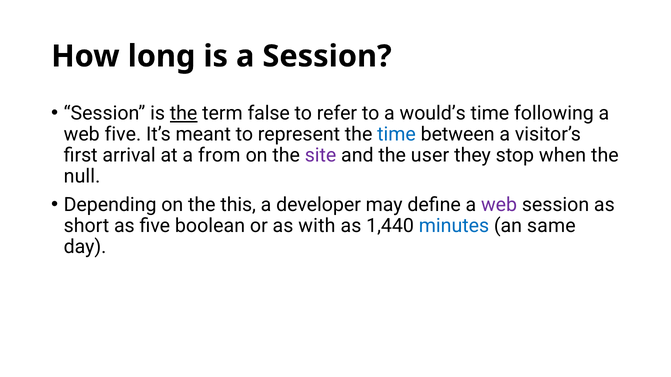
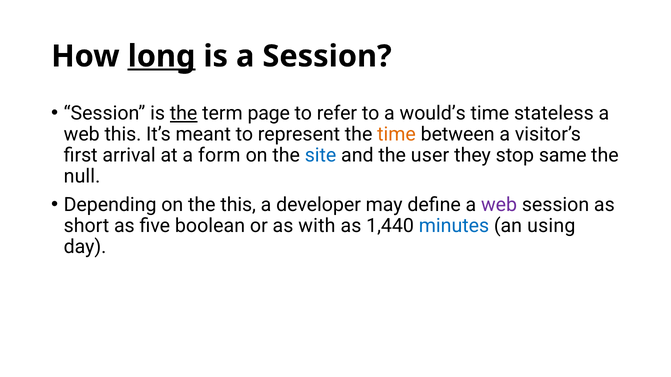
long underline: none -> present (161, 56)
false: false -> page (269, 113)
following: following -> stateless (554, 113)
web five: five -> this (123, 135)
time colour: blue -> orange (397, 135)
from: from -> form (219, 156)
site colour: purple -> blue (321, 156)
when: when -> same (563, 156)
same: same -> using (551, 226)
